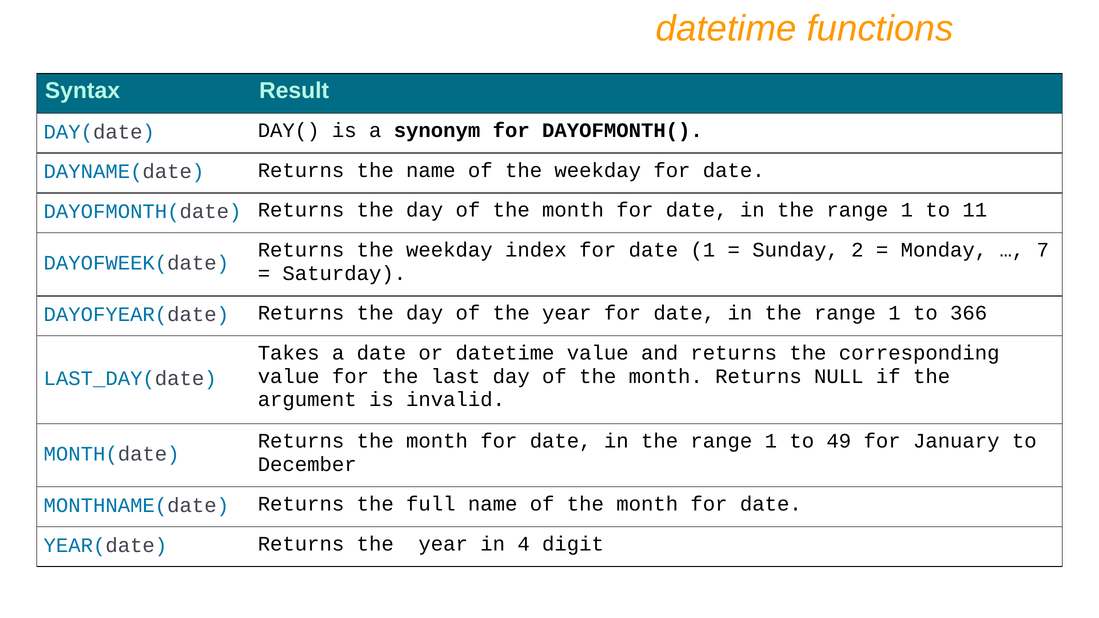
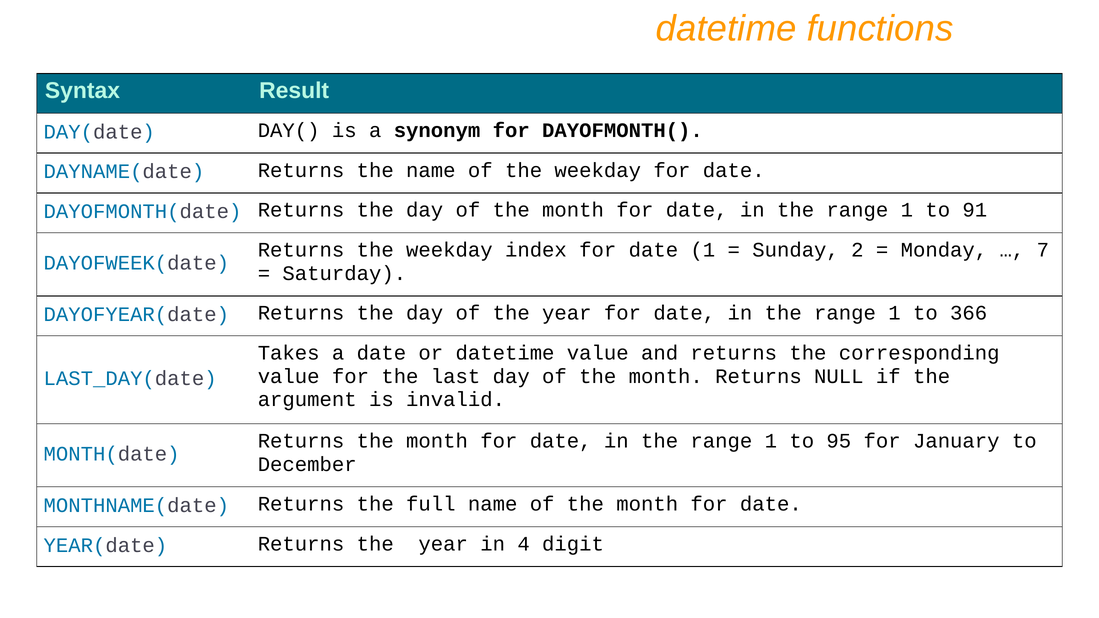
11: 11 -> 91 (975, 210)
49: 49 -> 95 (839, 441)
